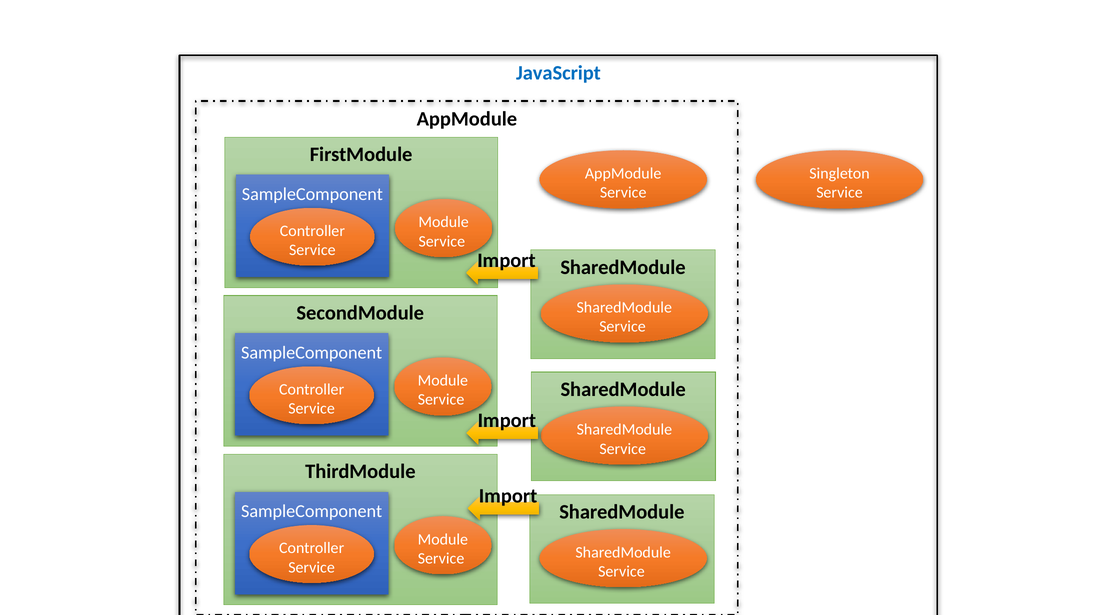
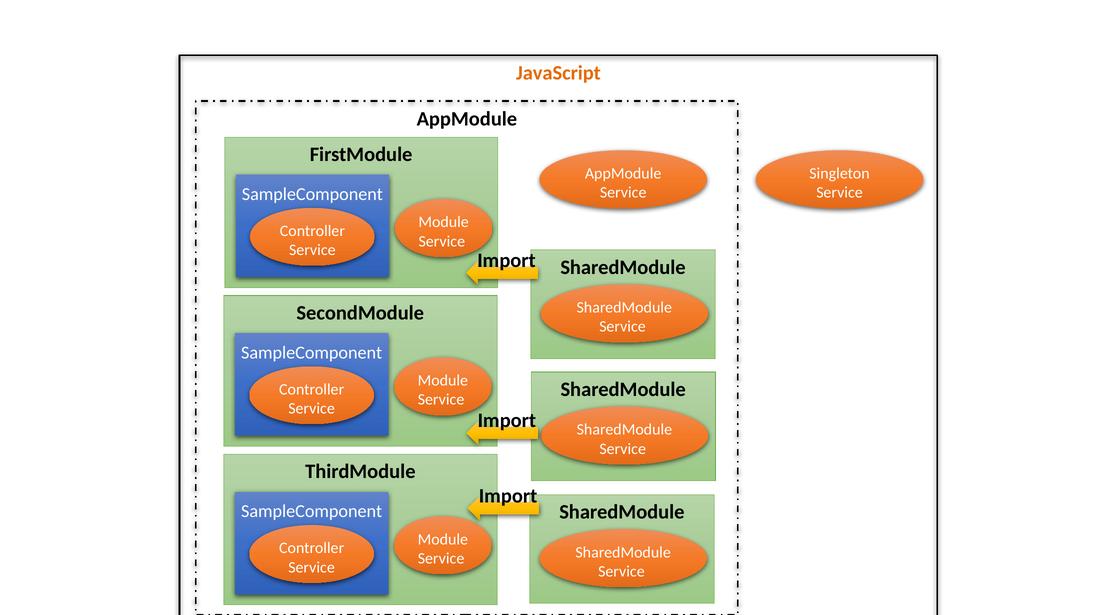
JavaScript colour: blue -> orange (558, 73)
